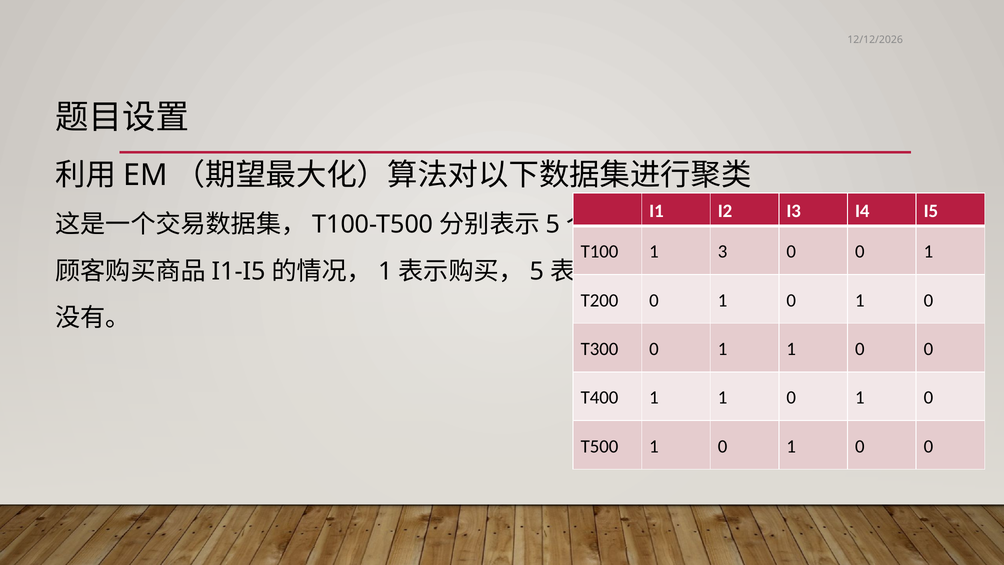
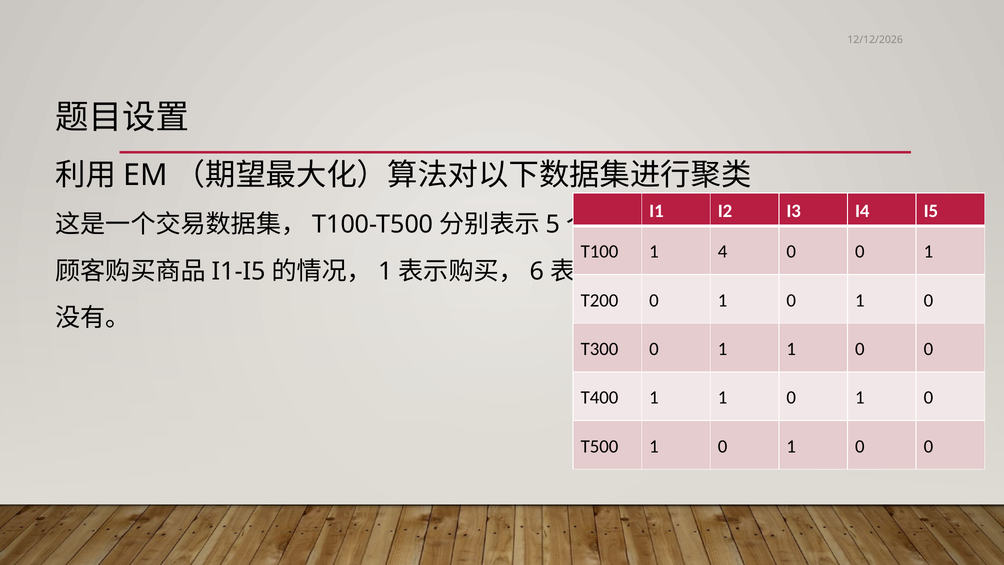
3: 3 -> 4 (723, 252)
5: 5 -> 6 (537, 271)
